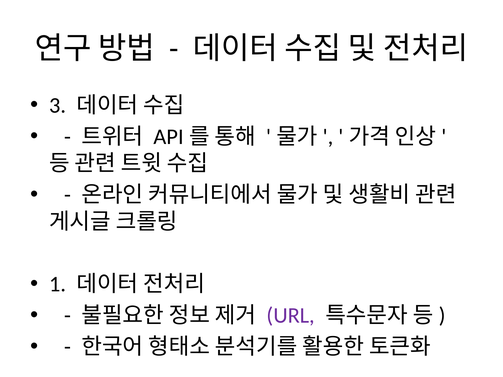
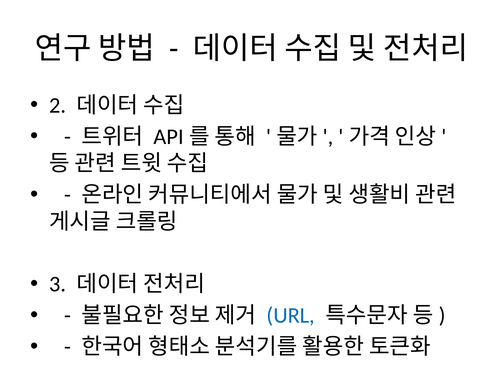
3: 3 -> 2 (58, 106)
1: 1 -> 3 (58, 284)
URL colour: purple -> blue (291, 316)
